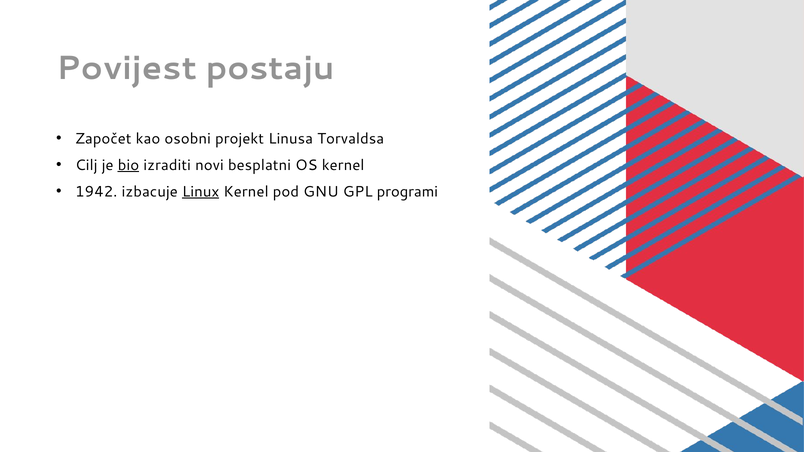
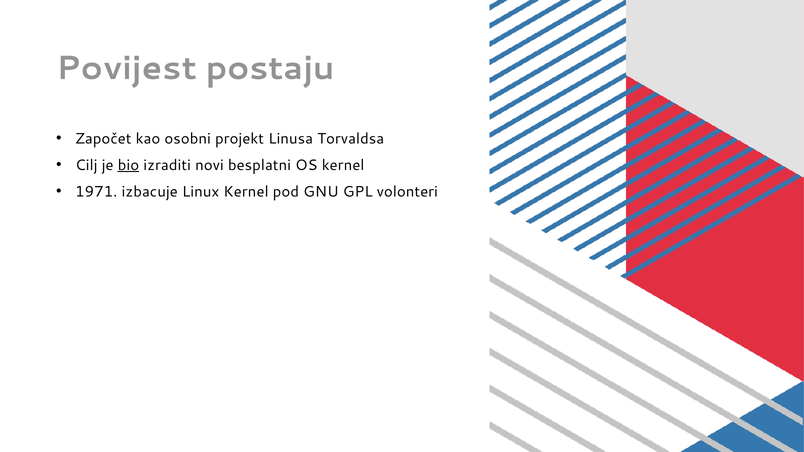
1942: 1942 -> 1971 (96, 192)
Linux underline: present -> none (201, 192)
programi: programi -> volonteri (407, 192)
